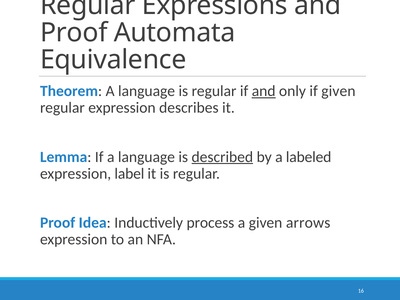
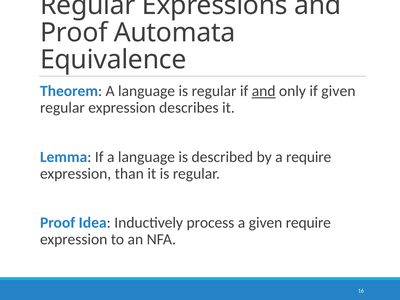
described underline: present -> none (222, 157)
a labeled: labeled -> require (309, 157)
label: label -> than (129, 174)
given arrows: arrows -> require (308, 223)
